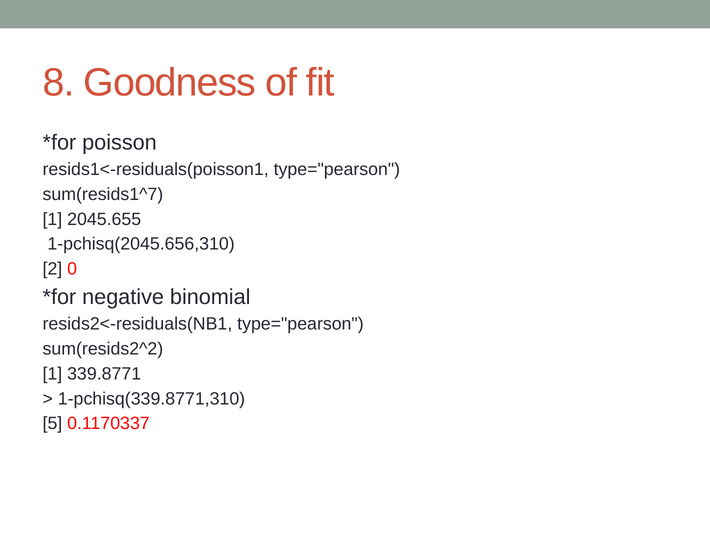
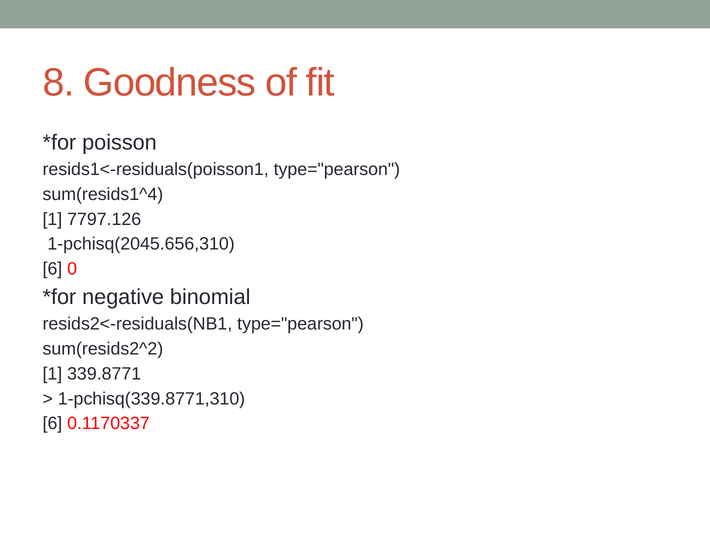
sum(resids1^7: sum(resids1^7 -> sum(resids1^4 (103, 194)
2045.655: 2045.655 -> 7797.126 (104, 219)
2: 2 -> 6 (52, 269)
5: 5 -> 6 (52, 423)
